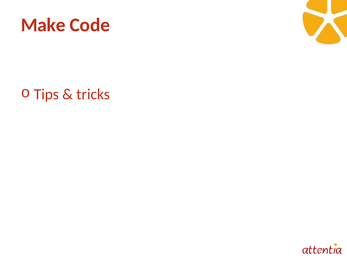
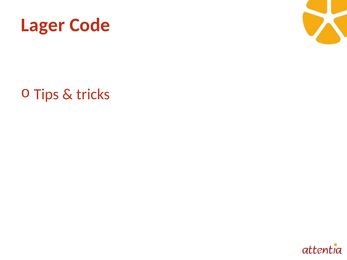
Make: Make -> Lager (43, 25)
